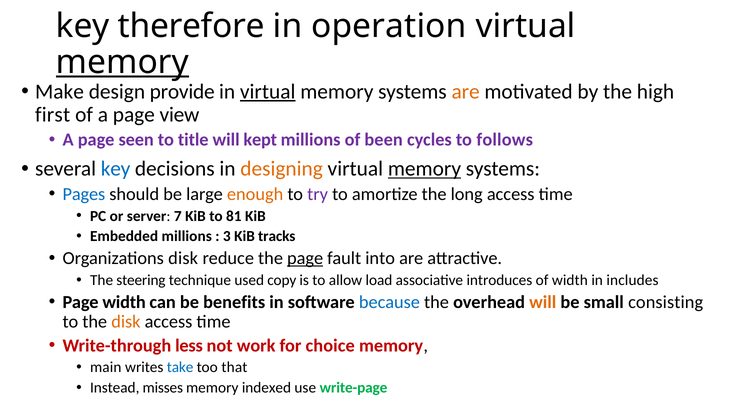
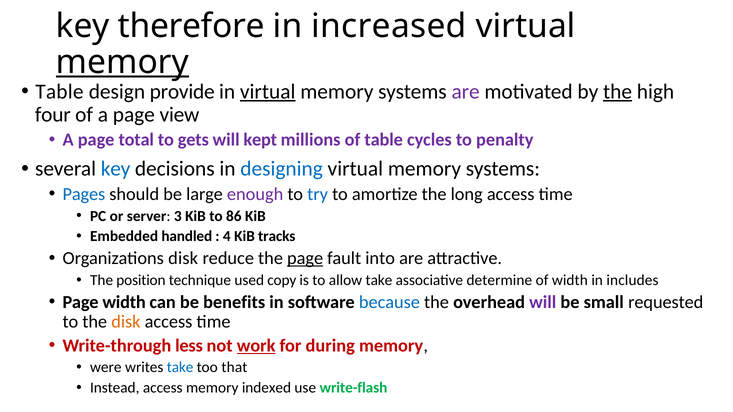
operation: operation -> increased (389, 26)
Make: Make -> Table (59, 92)
are colour: orange -> purple (466, 92)
the underline: none -> present (618, 92)
first: first -> four (53, 115)
seen: seen -> total (136, 140)
title: title -> gets (193, 140)
of been: been -> table (384, 140)
follows: follows -> penalty (505, 140)
designing colour: orange -> blue (282, 169)
memory underline: present -> none (424, 169)
enough colour: orange -> purple (255, 194)
try colour: purple -> blue (318, 194)
7: 7 -> 3 (178, 216)
81: 81 -> 86 (234, 216)
Embedded millions: millions -> handled (187, 236)
3: 3 -> 4 (227, 236)
steering: steering -> position (141, 280)
allow load: load -> take (379, 280)
introduces: introduces -> determine (499, 280)
will colour: orange -> purple (543, 302)
consisting: consisting -> requested (666, 302)
work underline: none -> present (256, 346)
choice: choice -> during (330, 346)
main: main -> were (106, 368)
Instead misses: misses -> access (163, 388)
write-page: write-page -> write-flash (354, 388)
